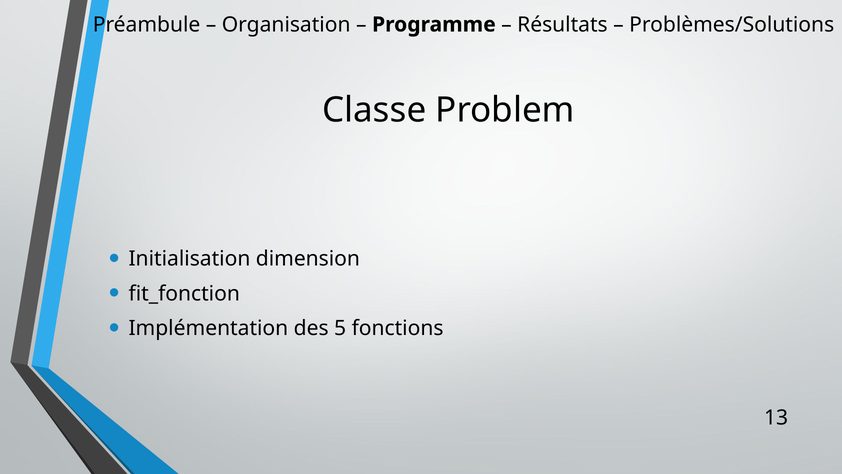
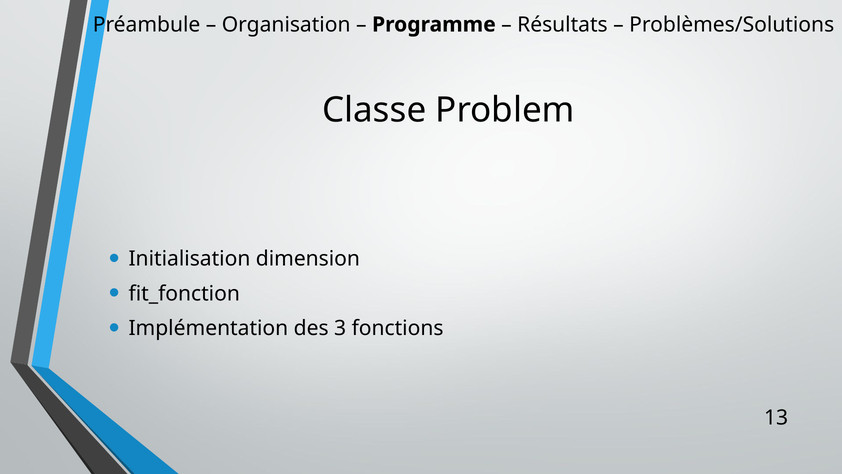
5: 5 -> 3 (340, 328)
